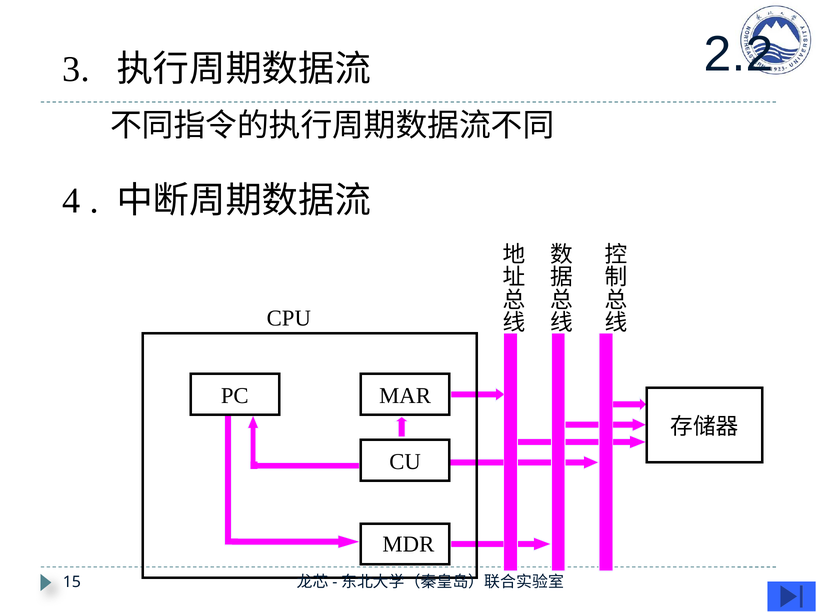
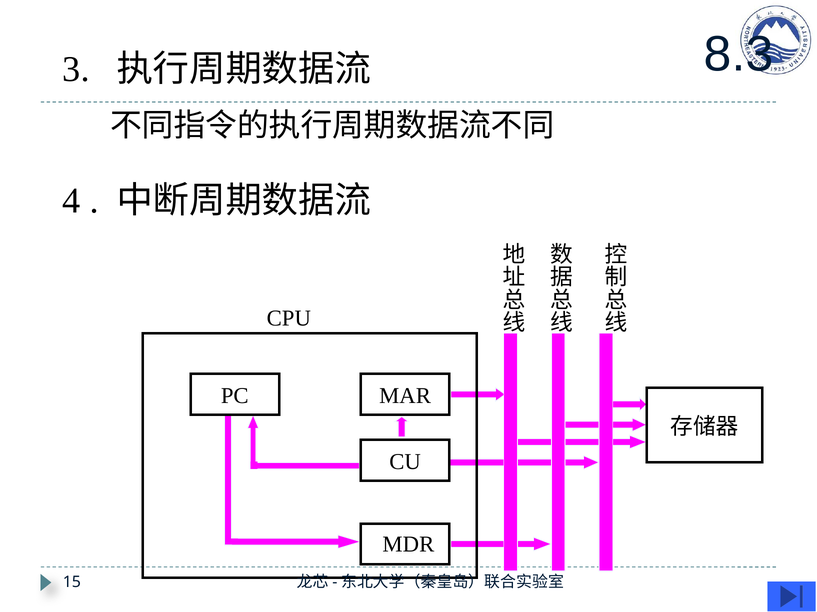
2.2: 2.2 -> 8.3 (739, 55)
